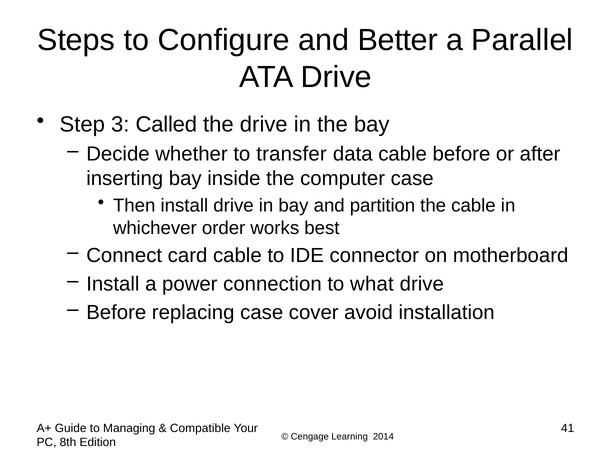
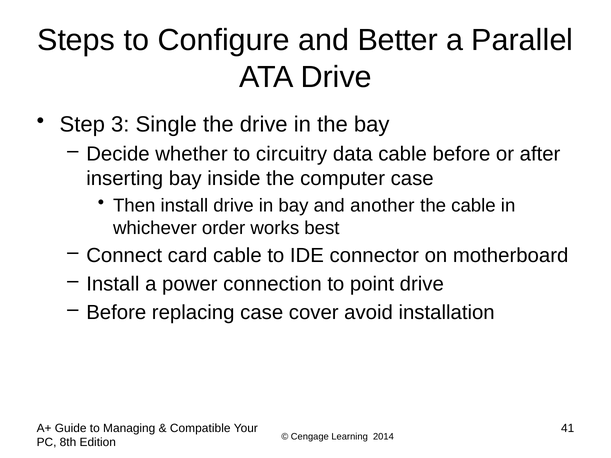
Called: Called -> Single (166, 125)
transfer: transfer -> circuitry (292, 154)
partition: partition -> another (382, 206)
what: what -> point (372, 284)
